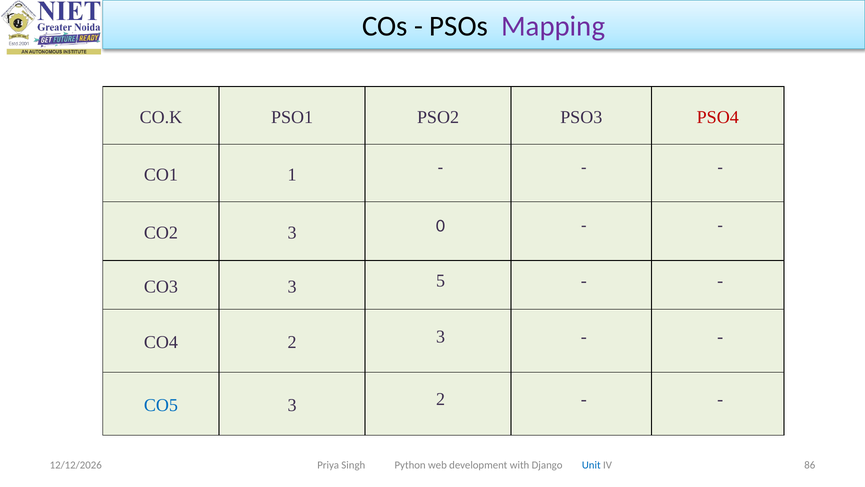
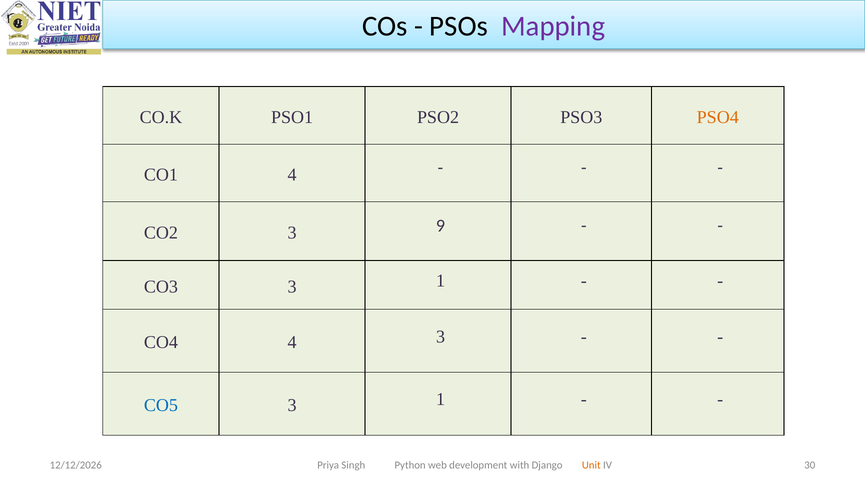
PSO4 colour: red -> orange (718, 117)
CO1 1: 1 -> 4 (292, 175)
0: 0 -> 9 (441, 226)
CO3 3 5: 5 -> 1 (441, 280)
CO4 2: 2 -> 4 (292, 342)
2: 2 -> 1 (441, 399)
86: 86 -> 30 (810, 465)
Unit colour: blue -> orange (591, 465)
